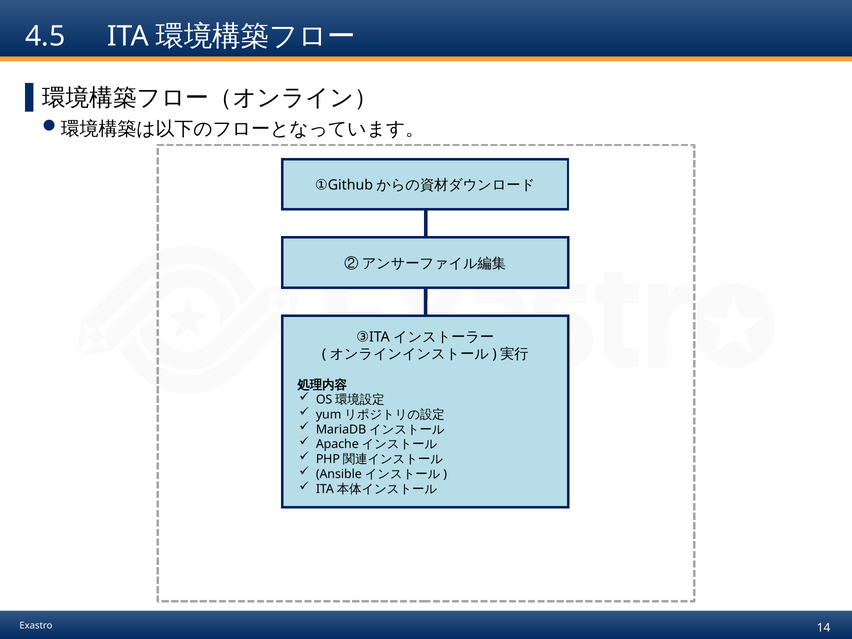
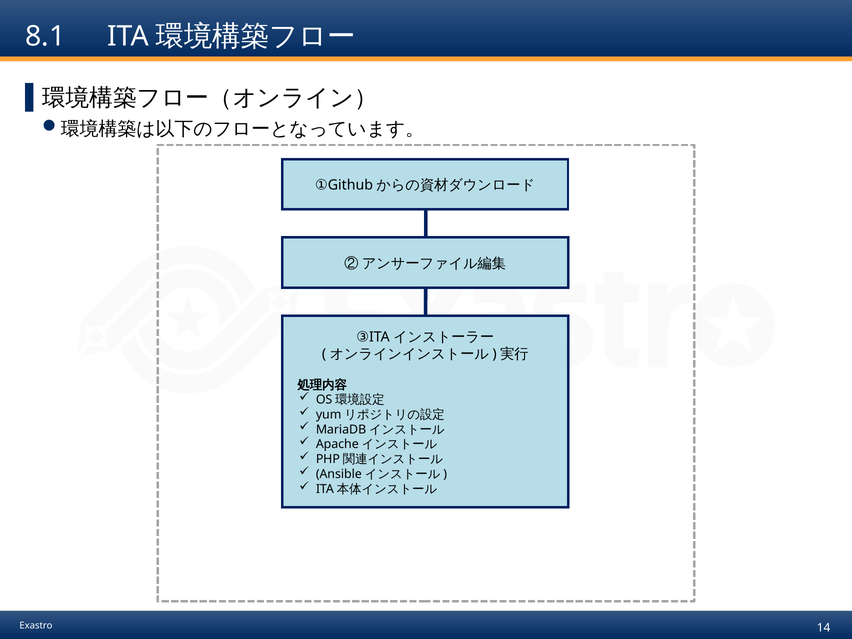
4.5: 4.5 -> 8.1 (45, 36)
